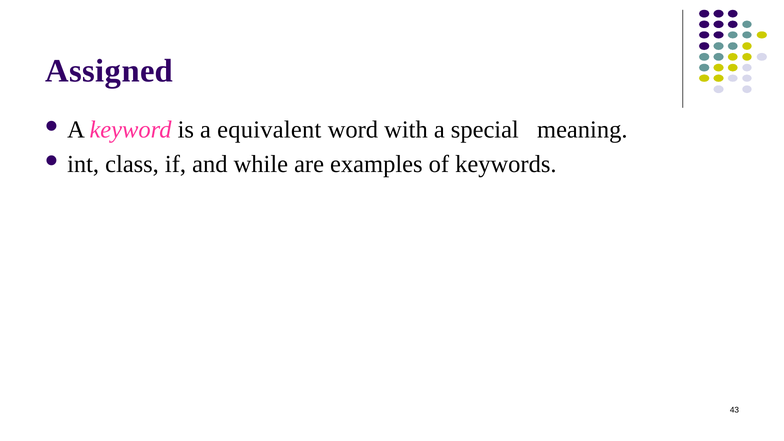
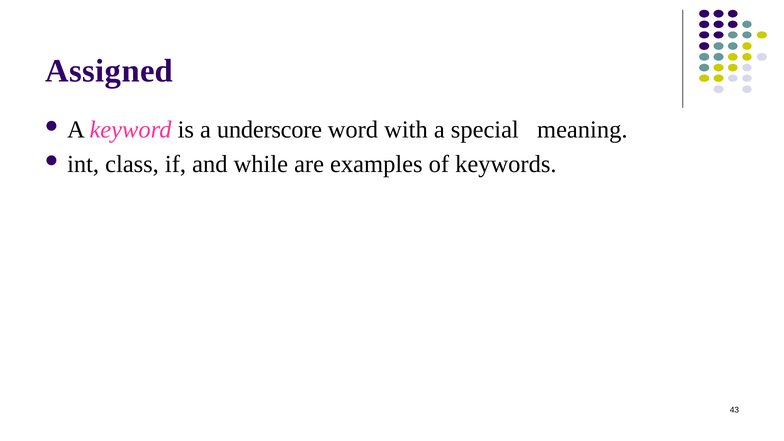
equivalent: equivalent -> underscore (269, 130)
